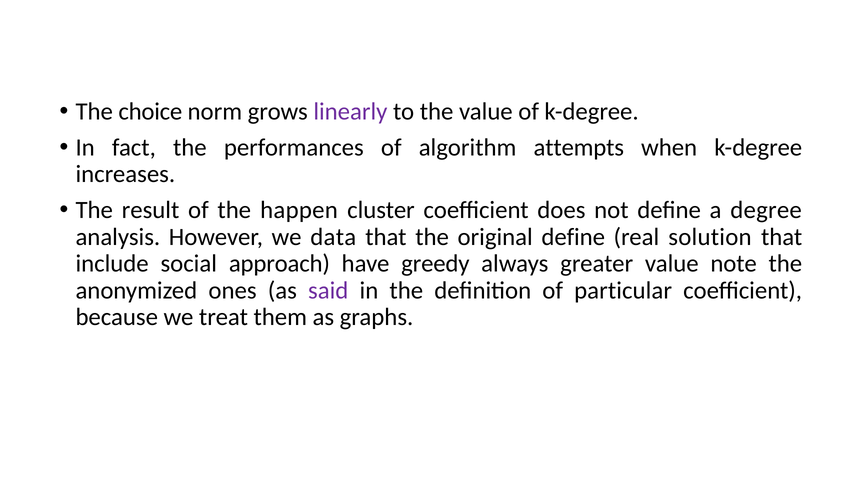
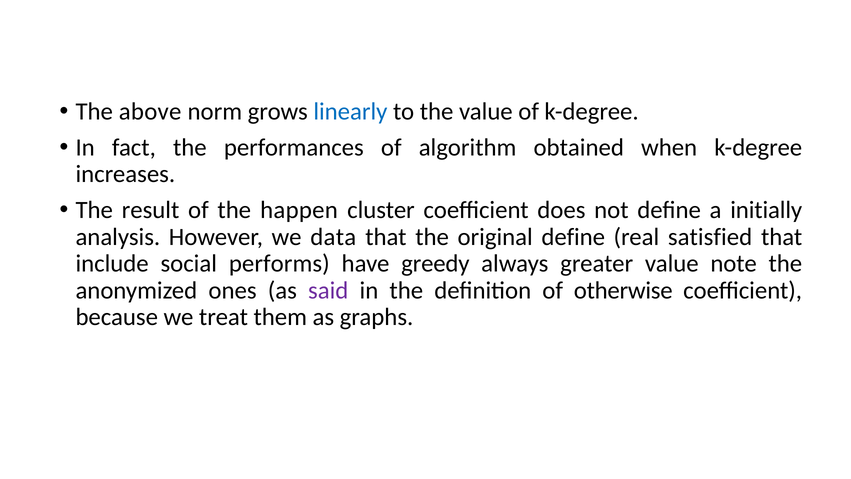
choice: choice -> above (150, 112)
linearly colour: purple -> blue (350, 112)
attempts: attempts -> obtained (579, 147)
degree: degree -> initially (766, 210)
solution: solution -> satisfied (710, 237)
approach: approach -> performs (279, 263)
particular: particular -> otherwise (623, 290)
